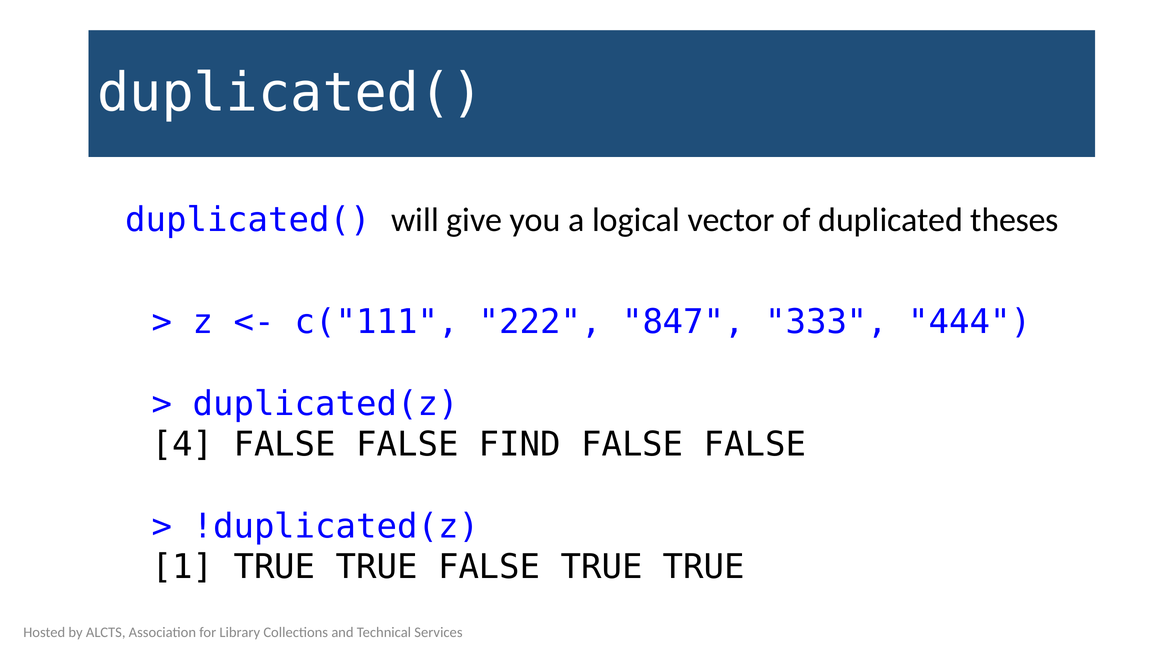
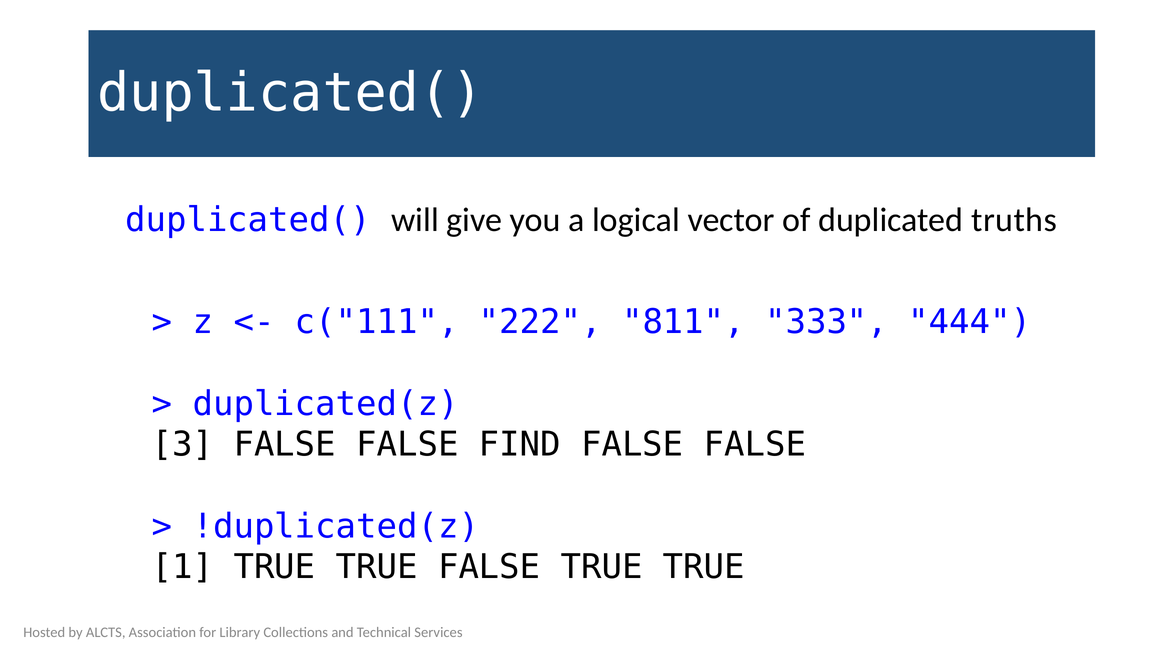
theses: theses -> truths (1014, 220)
847: 847 -> 811 (683, 322)
4: 4 -> 3 (183, 445)
